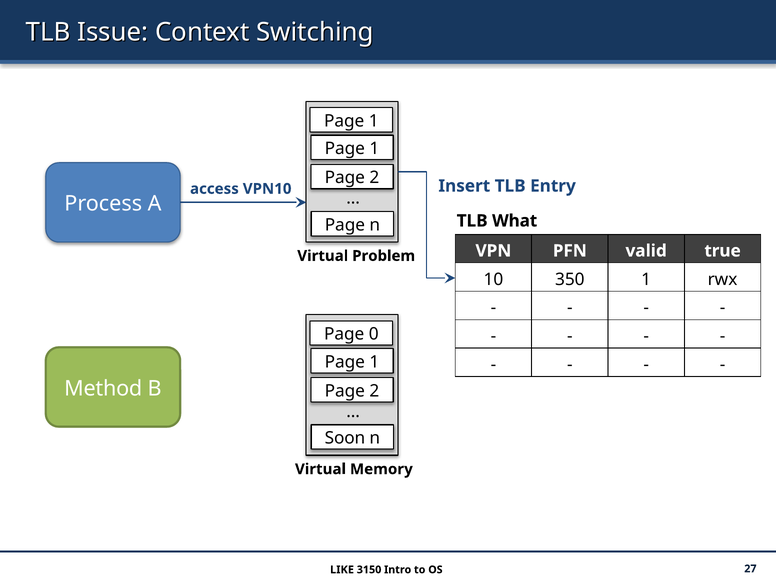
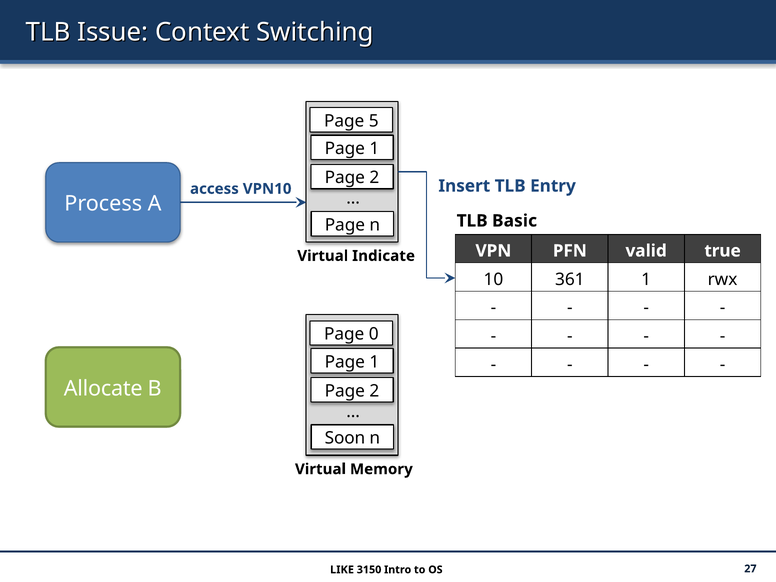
1: 1 -> 5 (374, 121)
What: What -> Basic (515, 221)
Problem: Problem -> Indicate (384, 256)
350: 350 -> 361 (570, 279)
Method: Method -> Allocate (103, 388)
